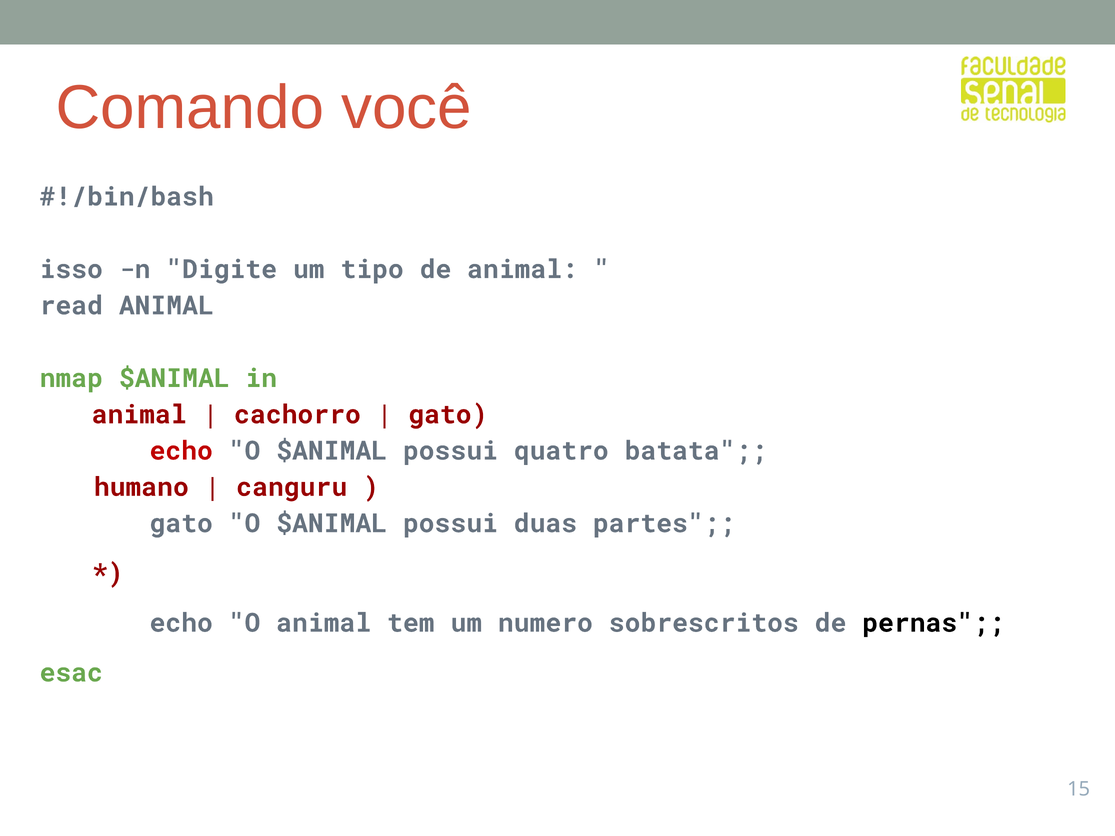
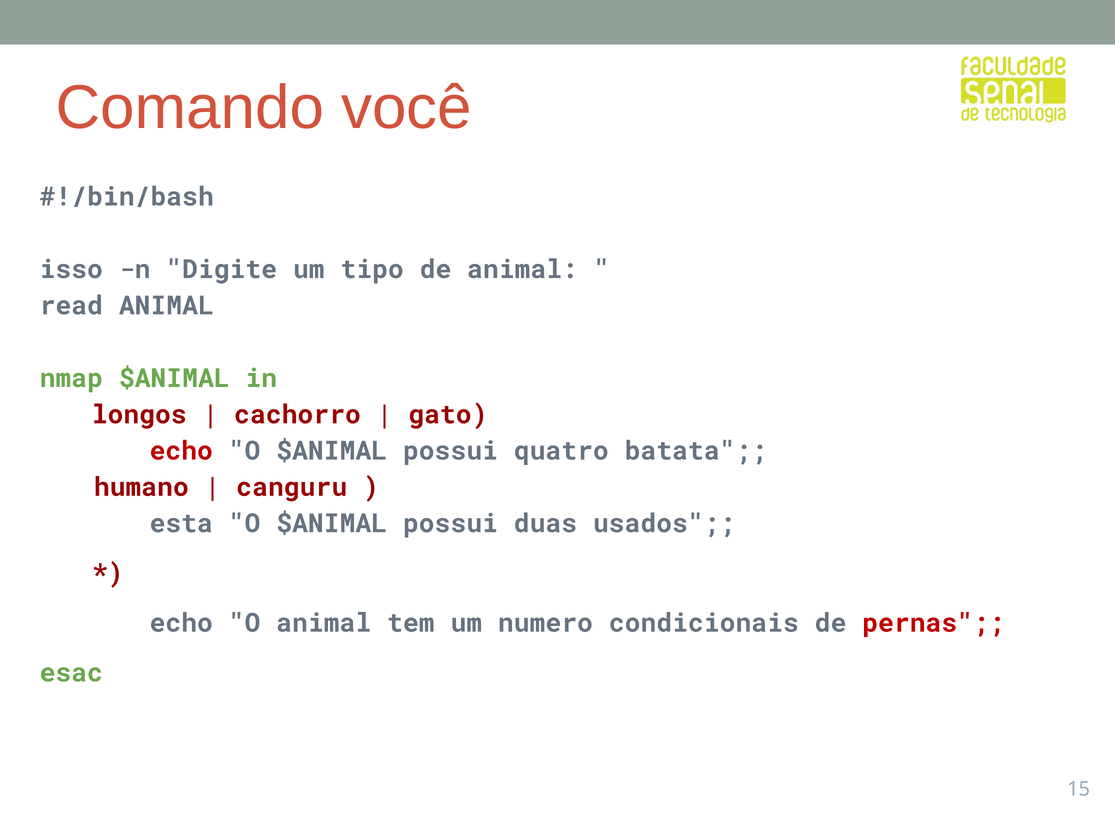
animal: animal -> longos (139, 415)
gato: gato -> esta (181, 524)
partes: partes -> usados (664, 524)
sobrescritos: sobrescritos -> condicionais (704, 623)
pernas colour: black -> red (933, 623)
